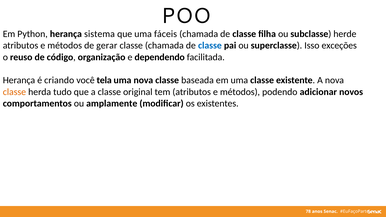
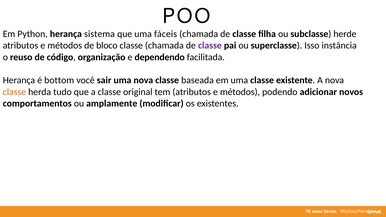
gerar: gerar -> bloco (107, 46)
classe colour: blue -> purple (210, 46)
exceções: exceções -> instância (339, 46)
criando: criando -> bottom (59, 80)
tela: tela -> sair (104, 80)
